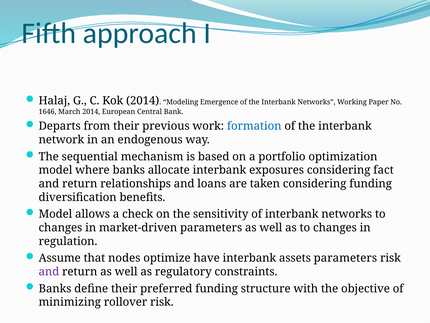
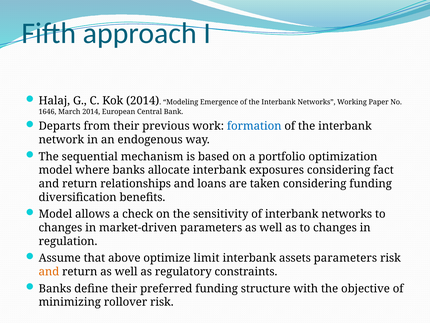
nodes: nodes -> above (124, 258)
have: have -> limit (207, 258)
and colour: purple -> orange (49, 271)
